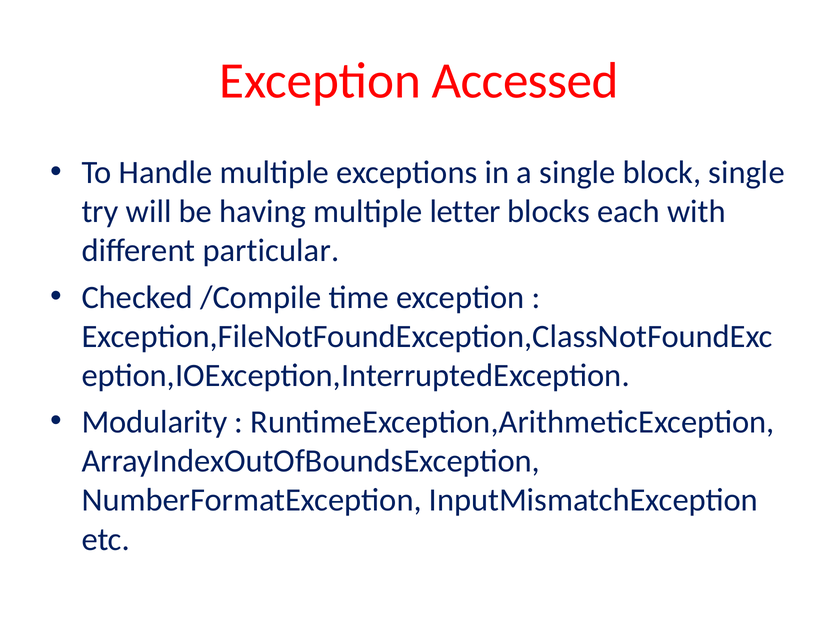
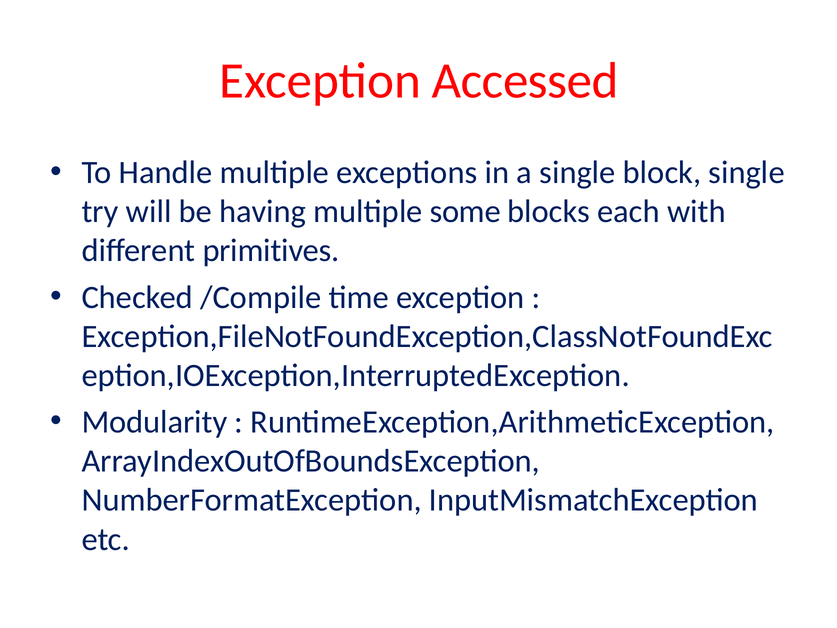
letter: letter -> some (465, 212)
particular: particular -> primitives (271, 251)
